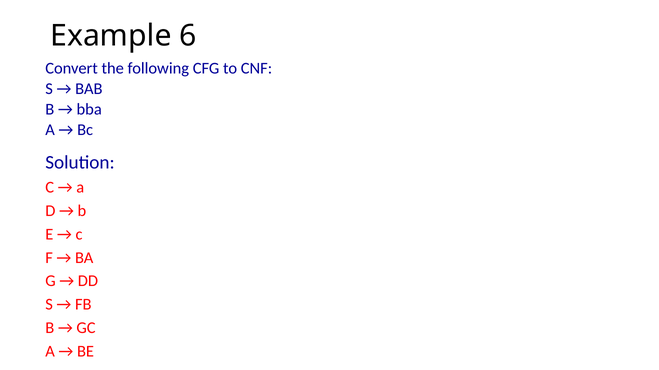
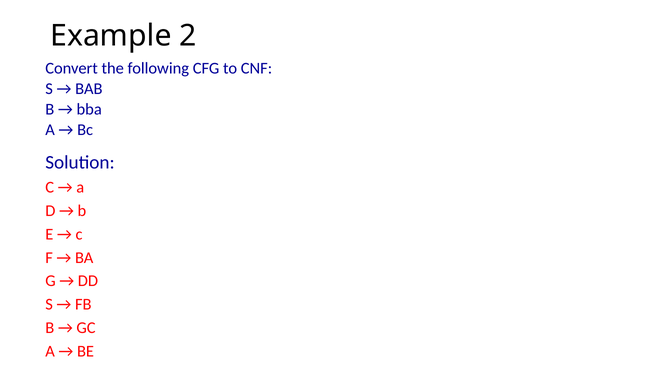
6: 6 -> 2 (188, 36)
